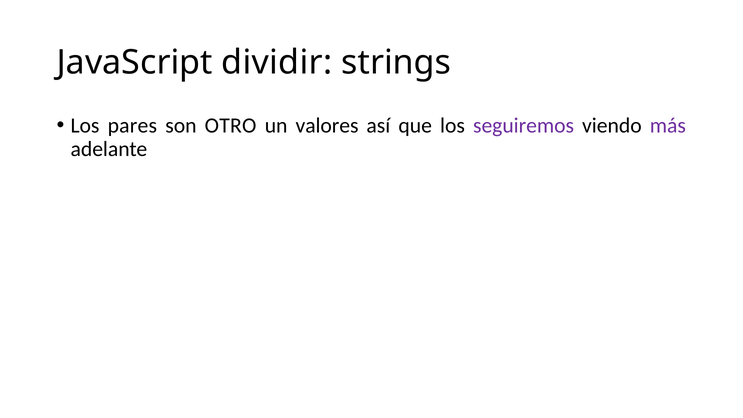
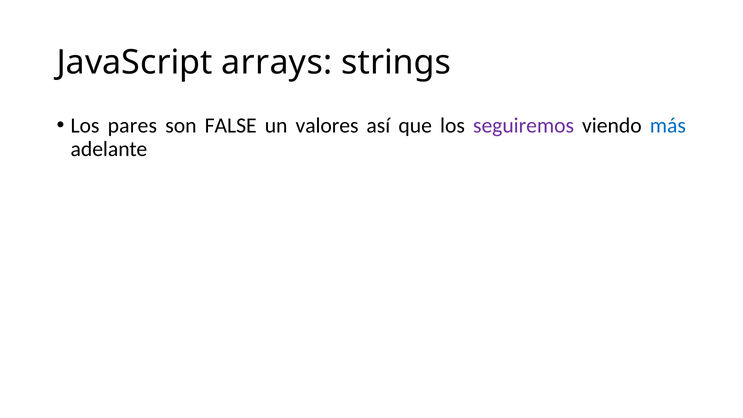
dividir: dividir -> arrays (277, 62)
OTRO: OTRO -> FALSE (231, 126)
más colour: purple -> blue (668, 126)
